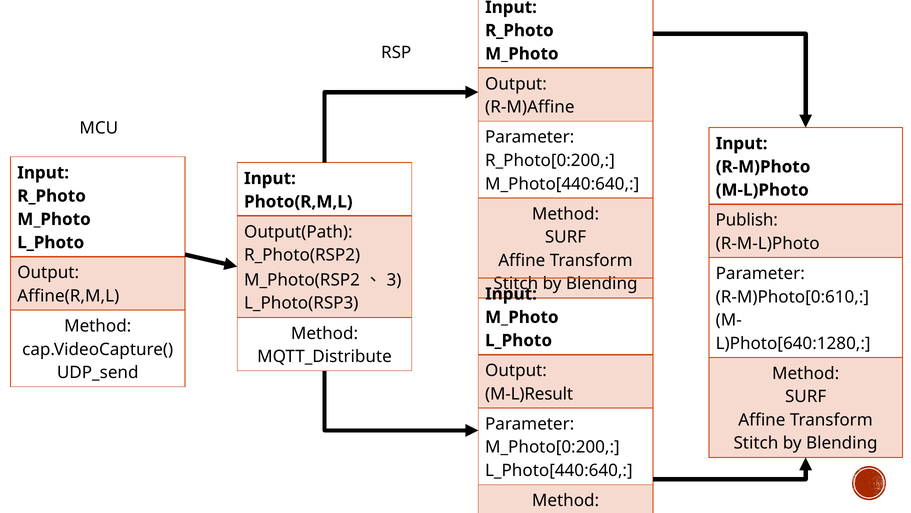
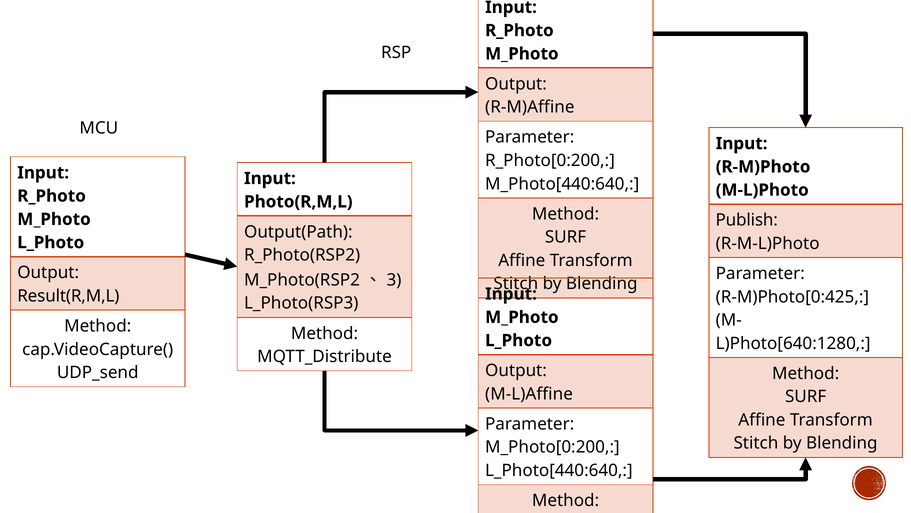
Affine(R,M,L: Affine(R,M,L -> Result(R,M,L (68, 296)
R-M)Photo[0:610: R-M)Photo[0:610 -> R-M)Photo[0:425 (792, 297)
M-L)Result: M-L)Result -> M-L)Affine (529, 393)
